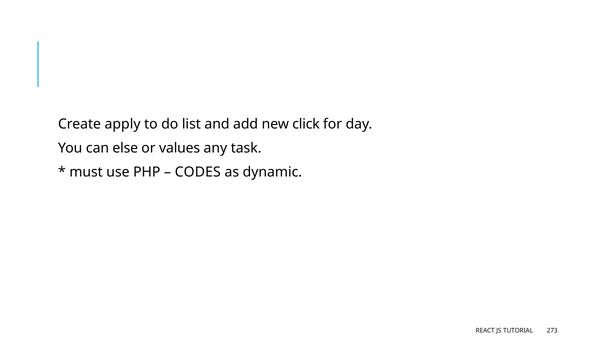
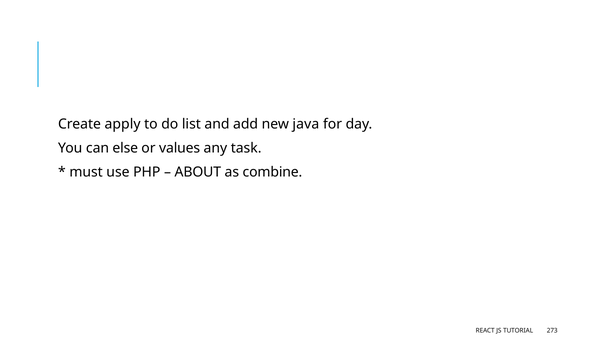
click: click -> java (306, 124)
CODES: CODES -> ABOUT (198, 172)
dynamic: dynamic -> combine (272, 172)
